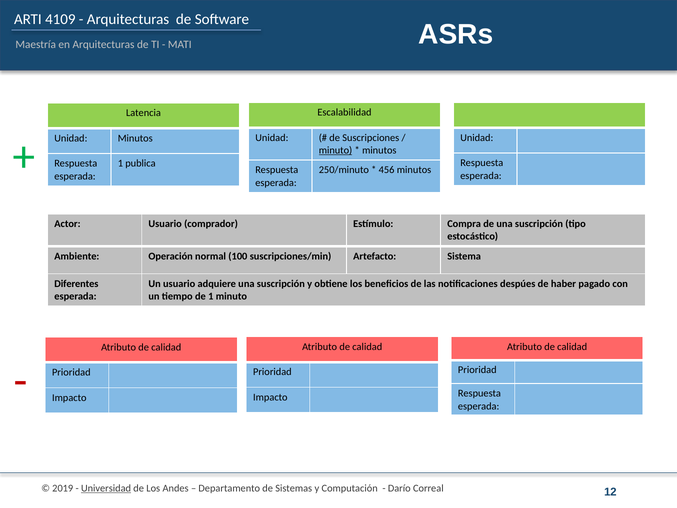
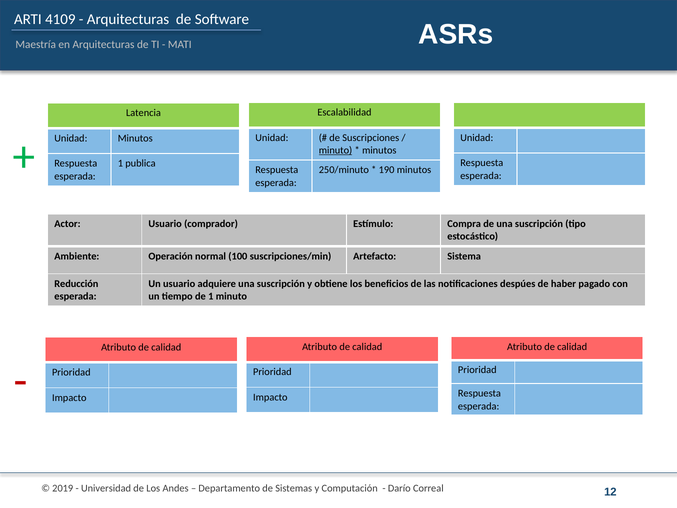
456: 456 -> 190 (387, 170)
Diferentes: Diferentes -> Reducción (76, 283)
Universidad underline: present -> none (106, 488)
